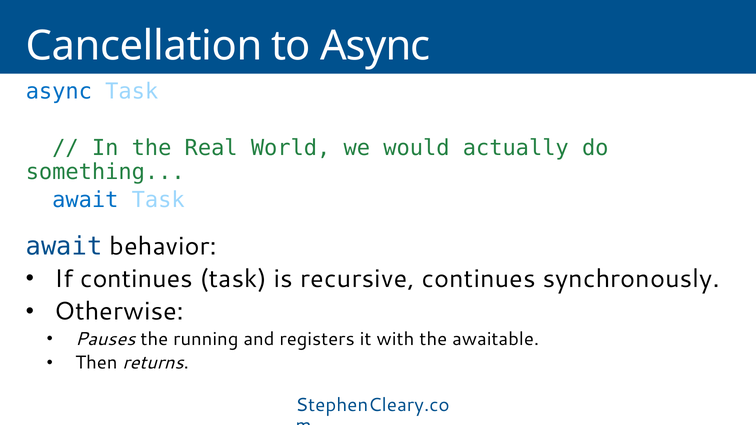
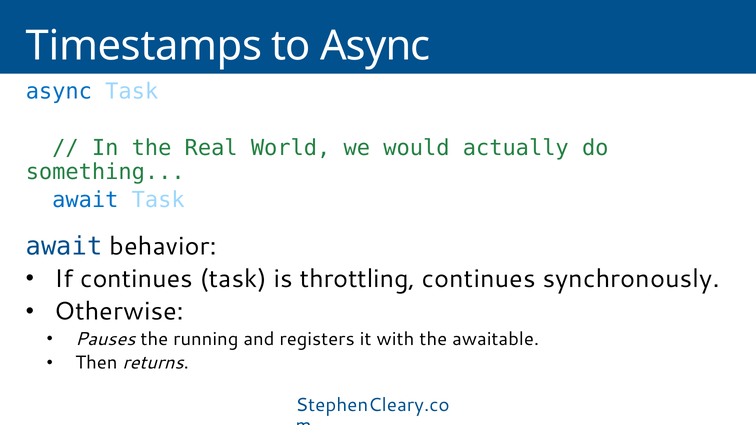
Cancellation: Cancellation -> Timestamps (144, 46)
recursive: recursive -> throttling (358, 279)
